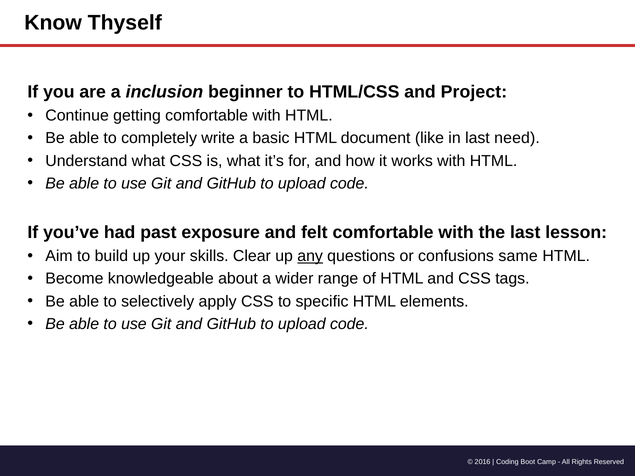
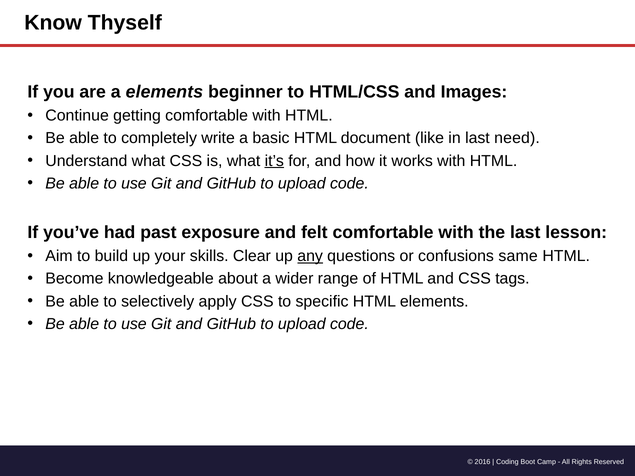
a inclusion: inclusion -> elements (164, 92)
Project: Project -> Images (474, 92)
it’s underline: none -> present (274, 161)
